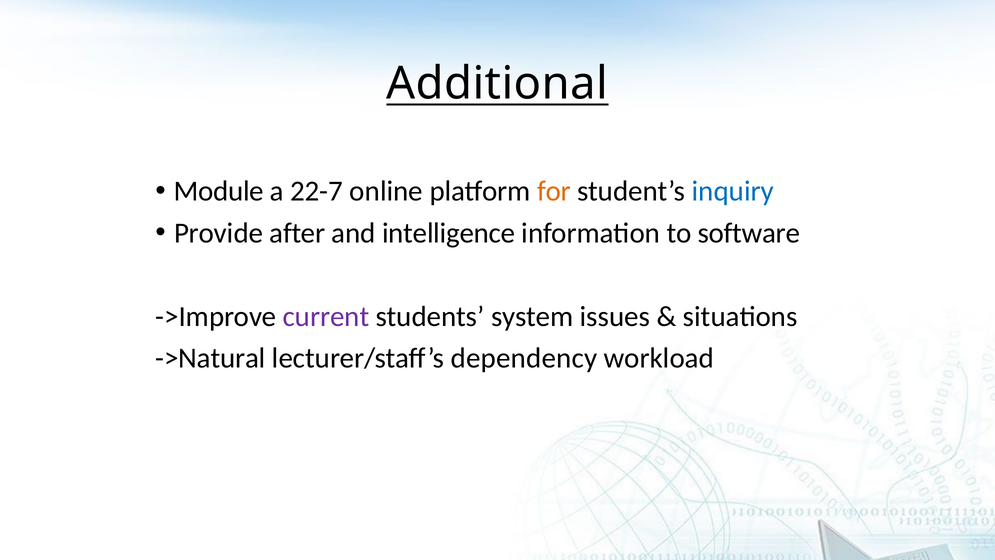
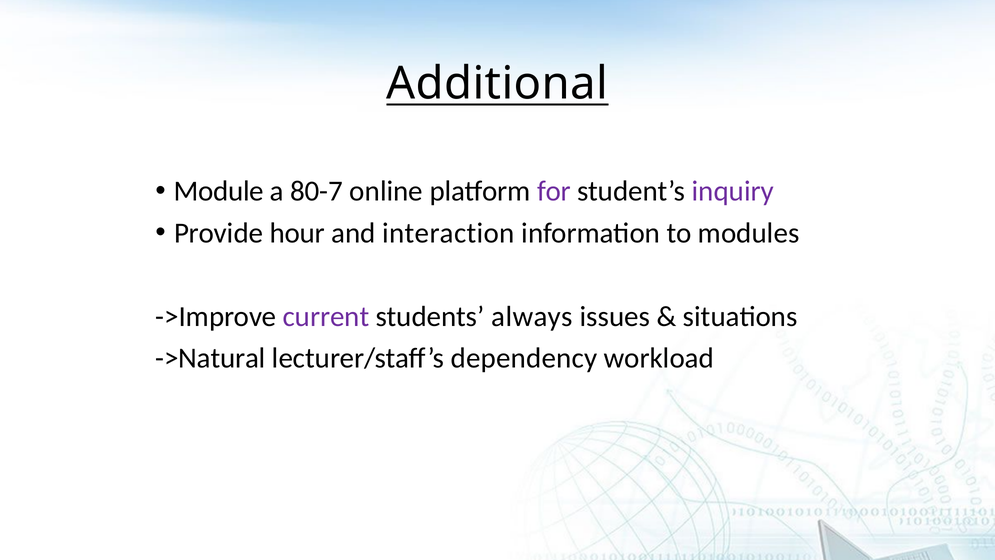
22-7: 22-7 -> 80-7 (317, 191)
for colour: orange -> purple (554, 191)
inquiry colour: blue -> purple (733, 191)
after: after -> hour (297, 233)
intelligence: intelligence -> interaction (448, 233)
software: software -> modules (749, 233)
system: system -> always (532, 316)
